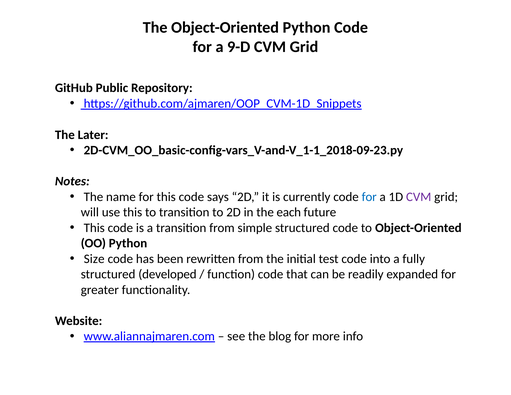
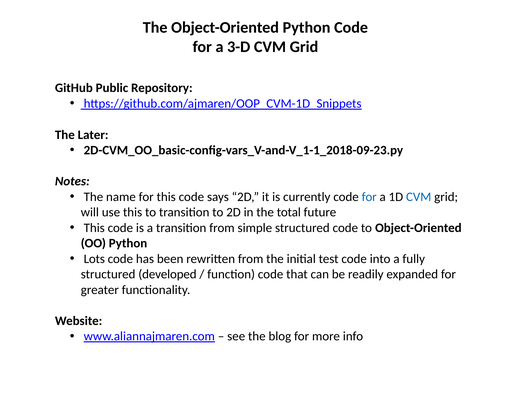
9-D: 9-D -> 3-D (239, 47)
CVM colour: purple -> blue (419, 197)
each: each -> total (289, 212)
Size: Size -> Lots (94, 259)
